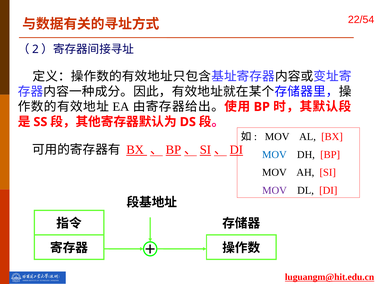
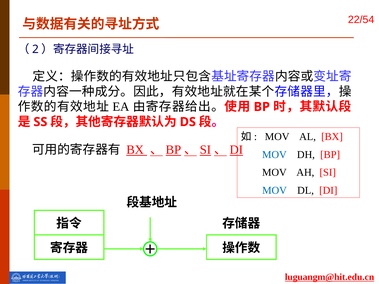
MOV colour: purple -> blue (275, 190)
